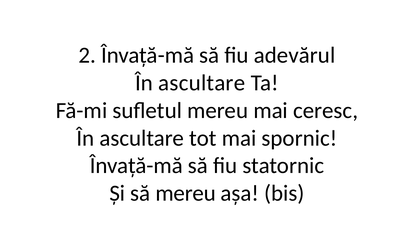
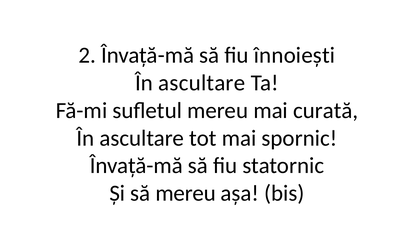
adevărul: adevărul -> înnoiești (294, 55)
ceresc: ceresc -> curată (326, 110)
